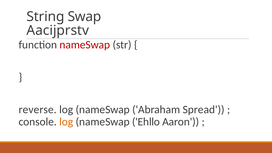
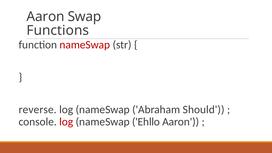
String: String -> Aaron (46, 17)
Aacijprstv: Aacijprstv -> Functions (58, 30)
Spread: Spread -> Should (204, 110)
log colour: orange -> red (66, 122)
